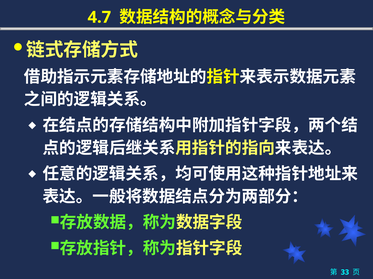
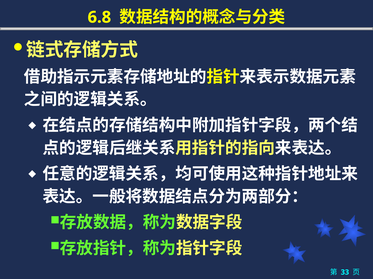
4.7: 4.7 -> 6.8 (99, 17)
